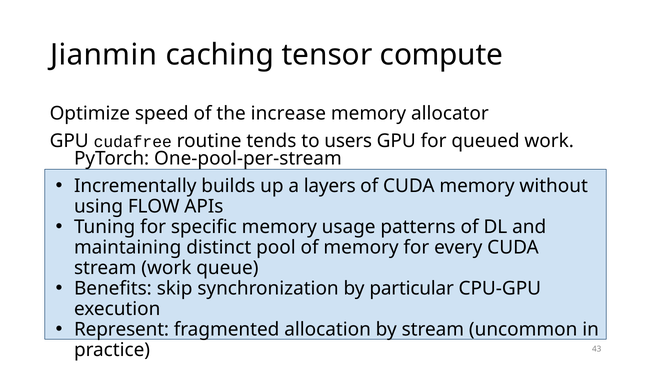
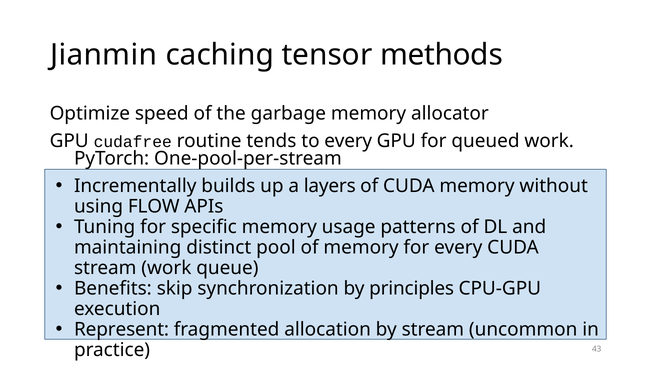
compute: compute -> methods (441, 55)
increase: increase -> garbage (288, 114)
to users: users -> every (348, 141)
particular: particular -> principles (412, 288)
